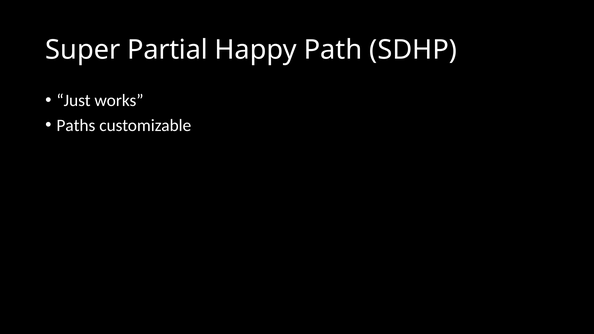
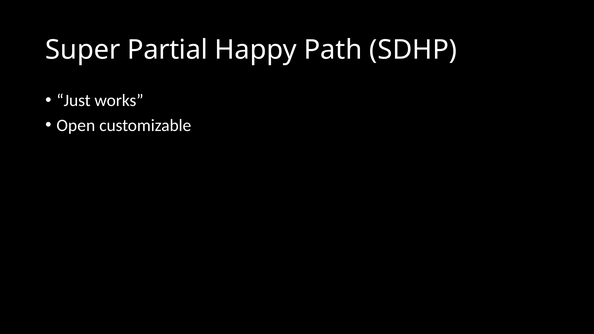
Paths: Paths -> Open (76, 125)
